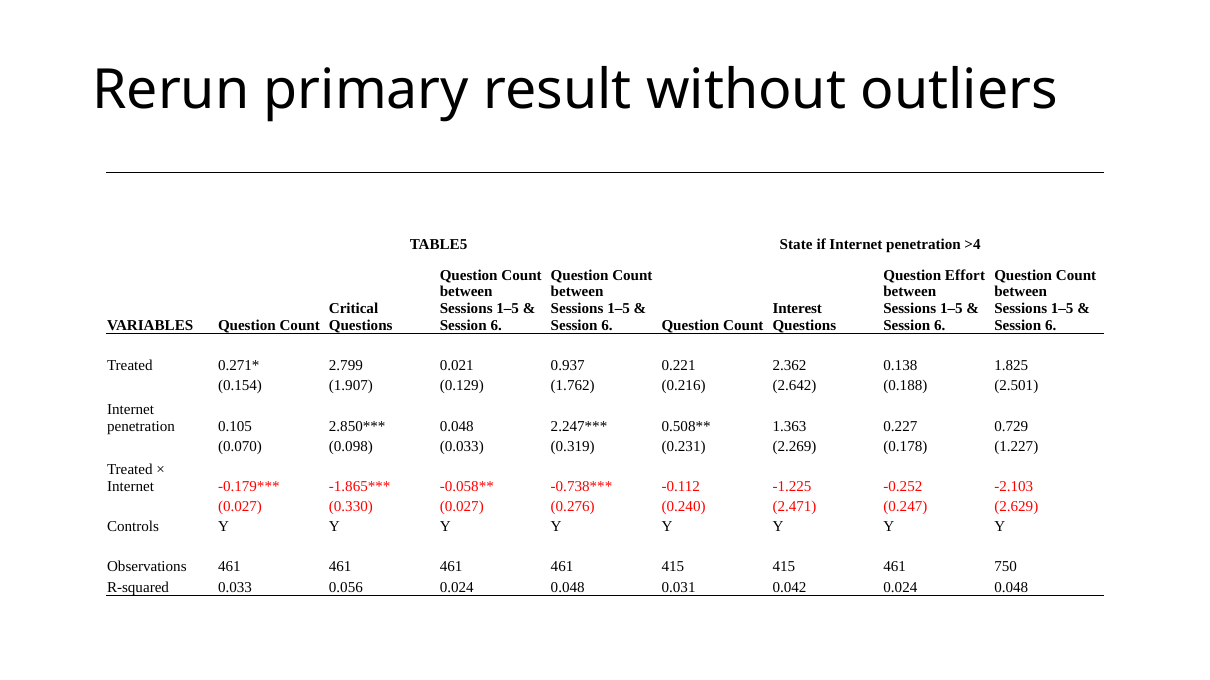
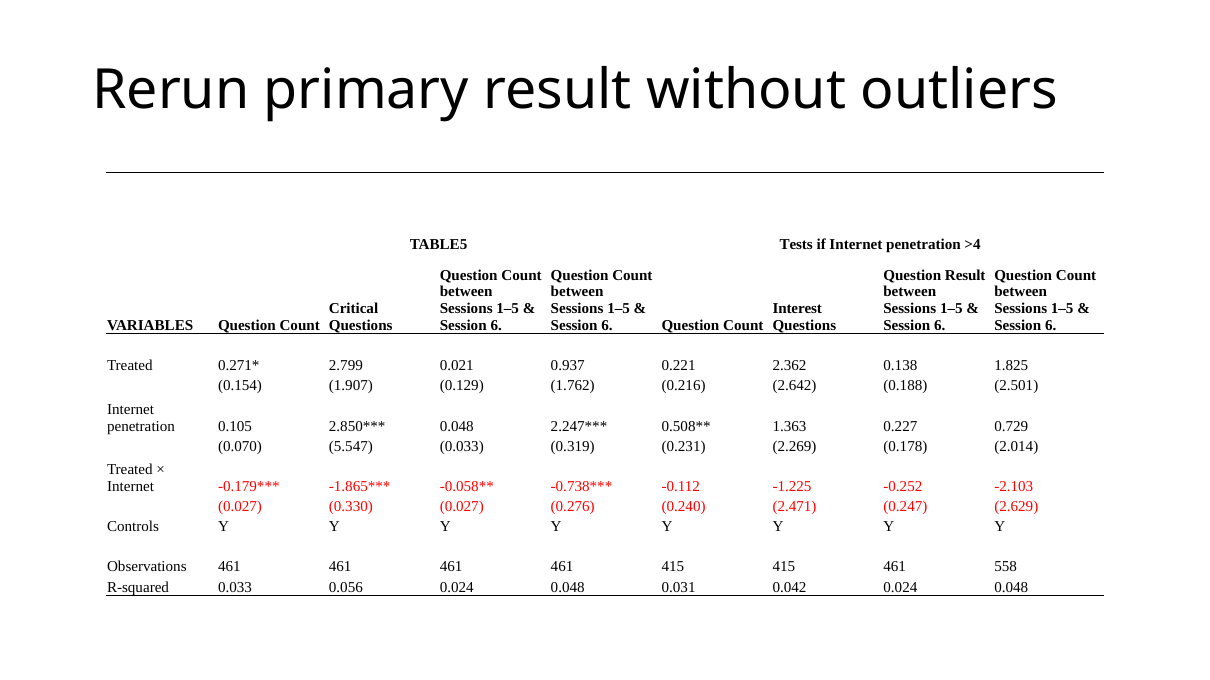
State: State -> Tests (796, 245)
Question Effort: Effort -> Result (965, 275)
0.098: 0.098 -> 5.547 (351, 447)
1.227: 1.227 -> 2.014 (1016, 447)
750: 750 -> 558 (1006, 568)
